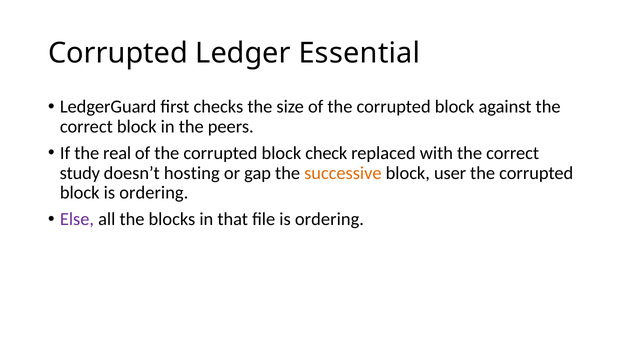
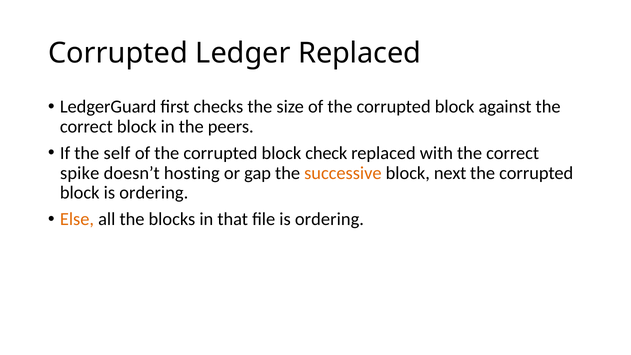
Ledger Essential: Essential -> Replaced (360, 53)
real: real -> self (117, 153)
study: study -> spike (80, 173)
user: user -> next (450, 173)
Else colour: purple -> orange (77, 219)
